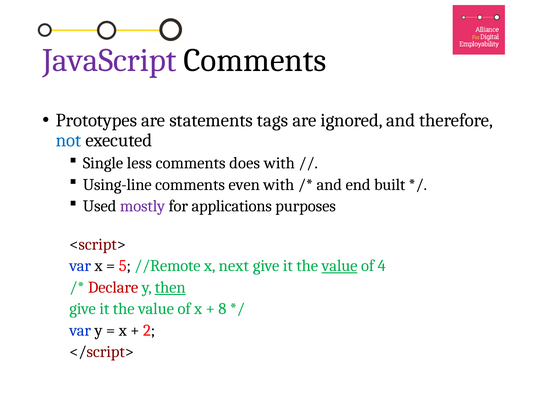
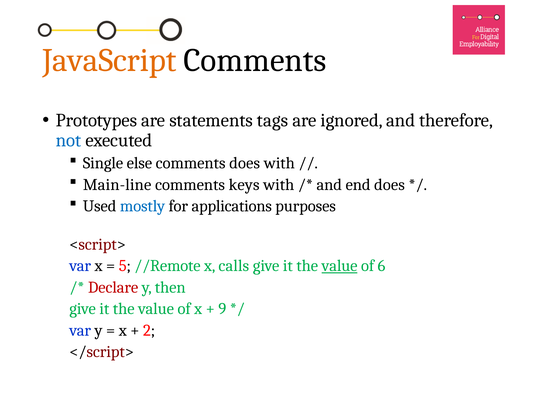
JavaScript colour: purple -> orange (109, 60)
less: less -> else (139, 163)
Using-line: Using-line -> Main-line (117, 185)
even: even -> keys (244, 185)
end built: built -> does (389, 185)
mostly colour: purple -> blue (143, 206)
next: next -> calls (234, 266)
4: 4 -> 6 (382, 266)
then underline: present -> none (170, 287)
8: 8 -> 9 (222, 309)
